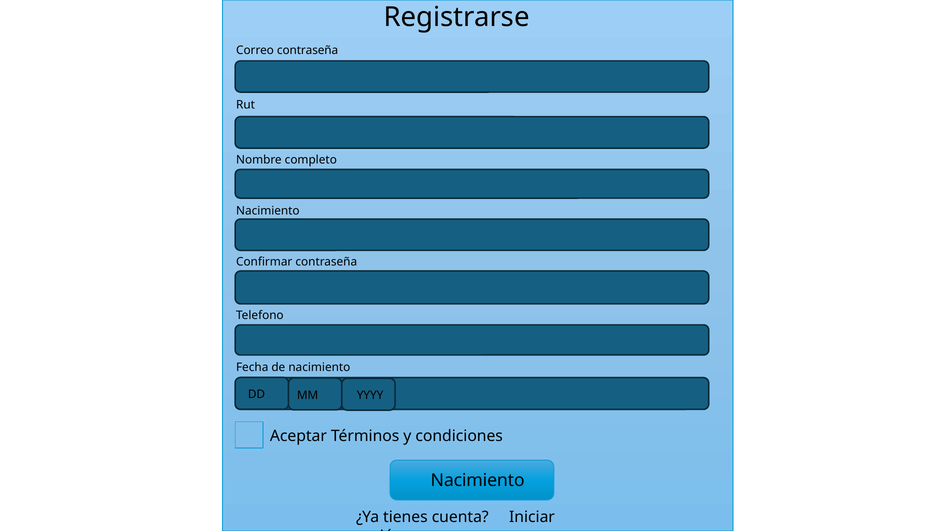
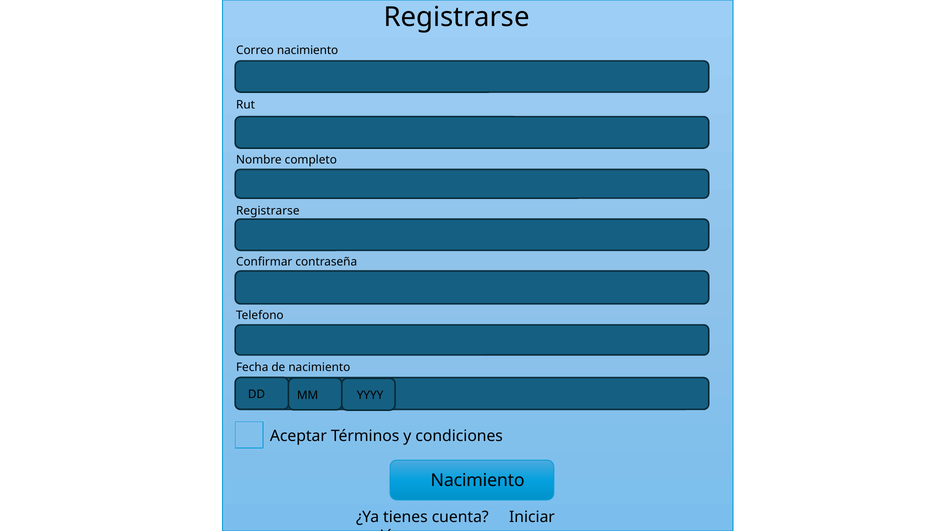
Correo contraseña: contraseña -> nacimiento (308, 50)
Nacimiento: Nacimiento -> Registrarse (268, 211)
